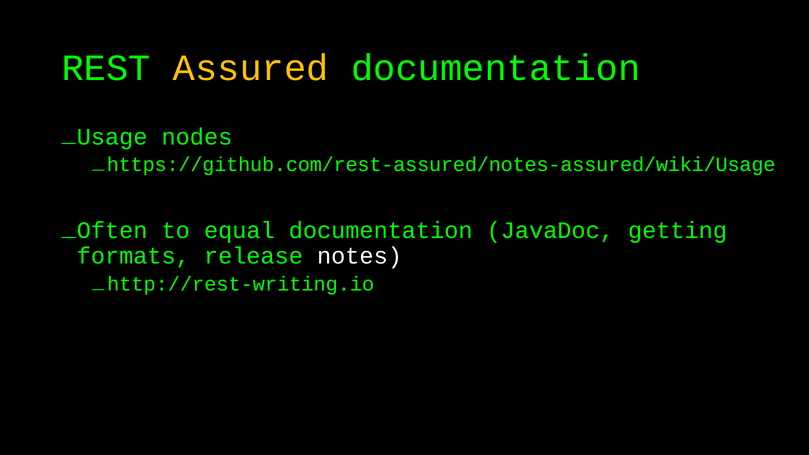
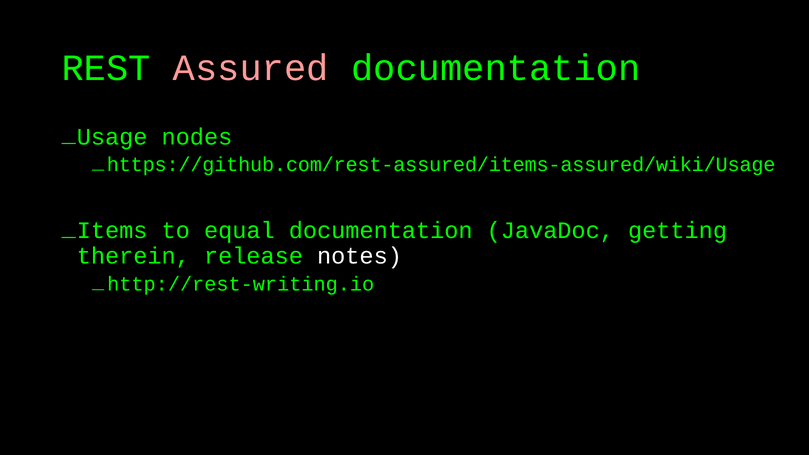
Assured colour: yellow -> pink (251, 68)
https://github.com/rest-assured/notes-assured/wiki/Usage: https://github.com/rest-assured/notes-assured/wiki/Usage -> https://github.com/rest-assured/items-assured/wiki/Usage (441, 165)
Often: Often -> Items (112, 231)
formats: formats -> therein (133, 256)
